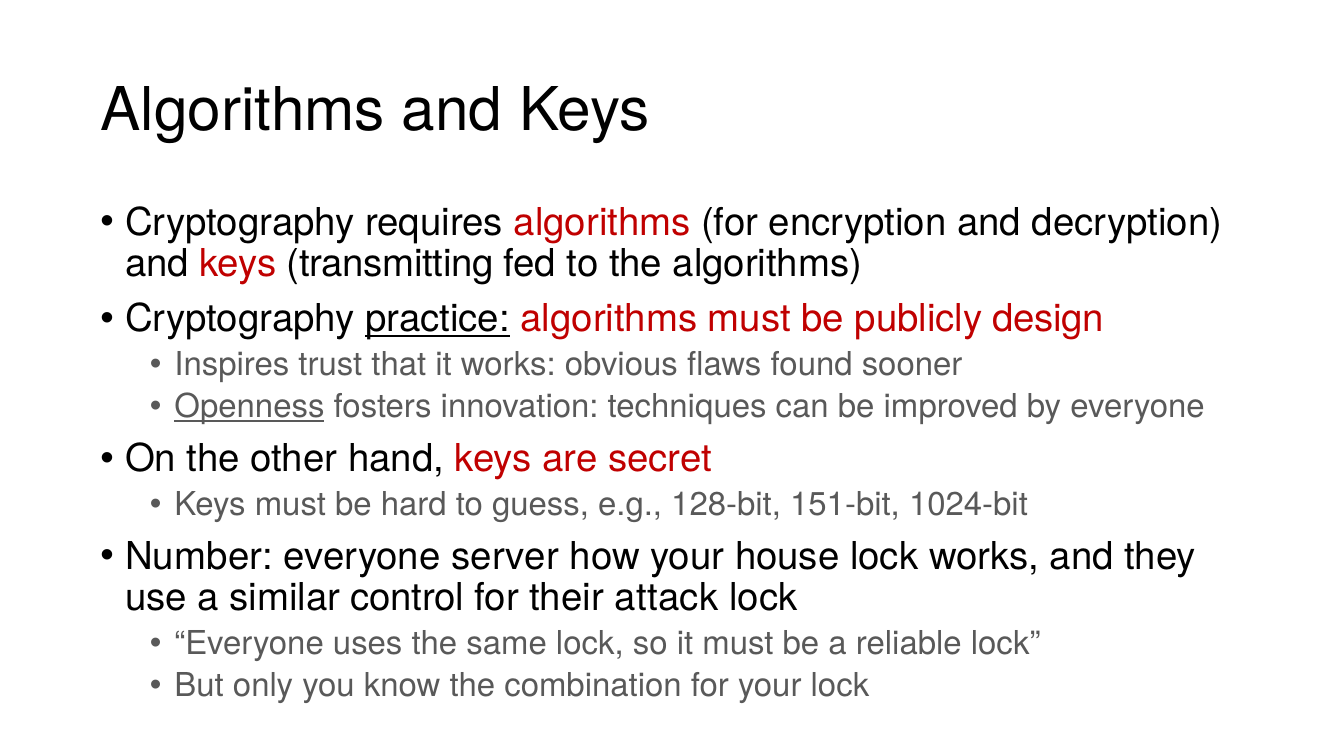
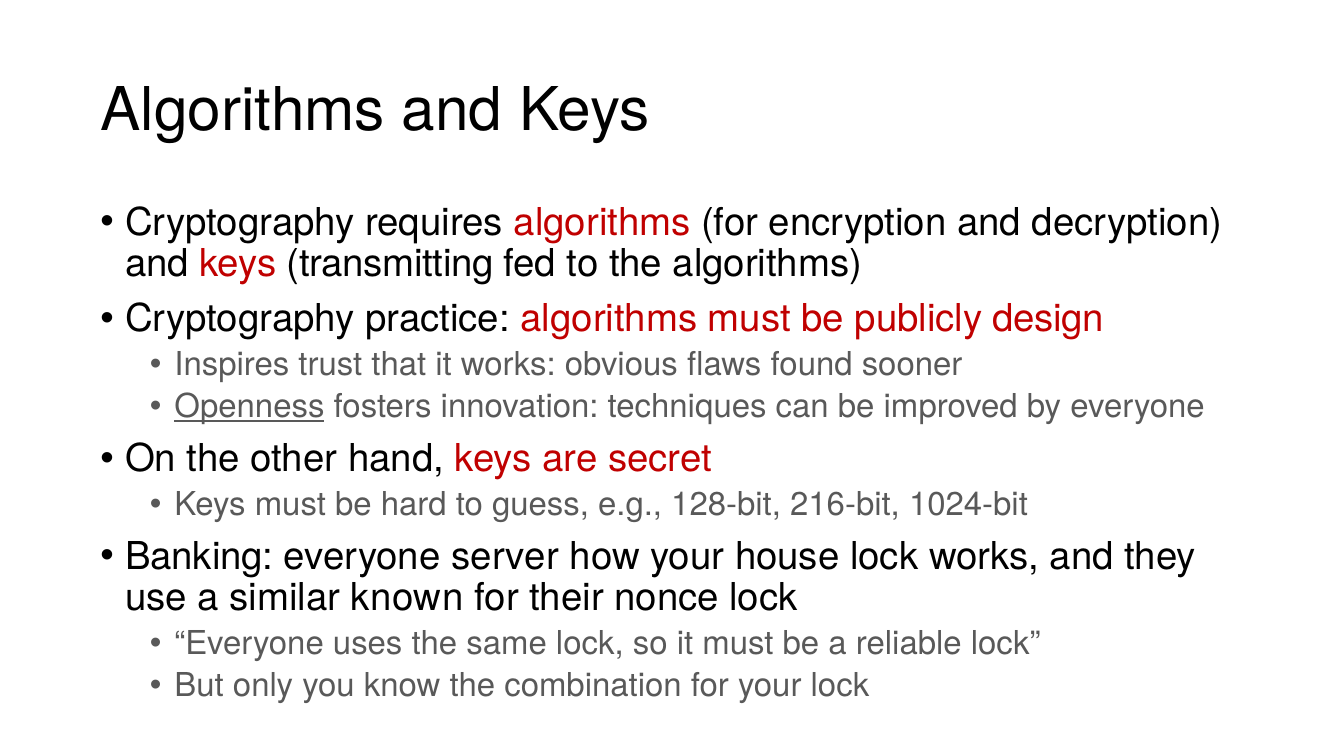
practice underline: present -> none (438, 319)
151-bit: 151-bit -> 216-bit (845, 504)
Number: Number -> Banking (199, 557)
control: control -> known (407, 598)
attack: attack -> nonce (667, 598)
